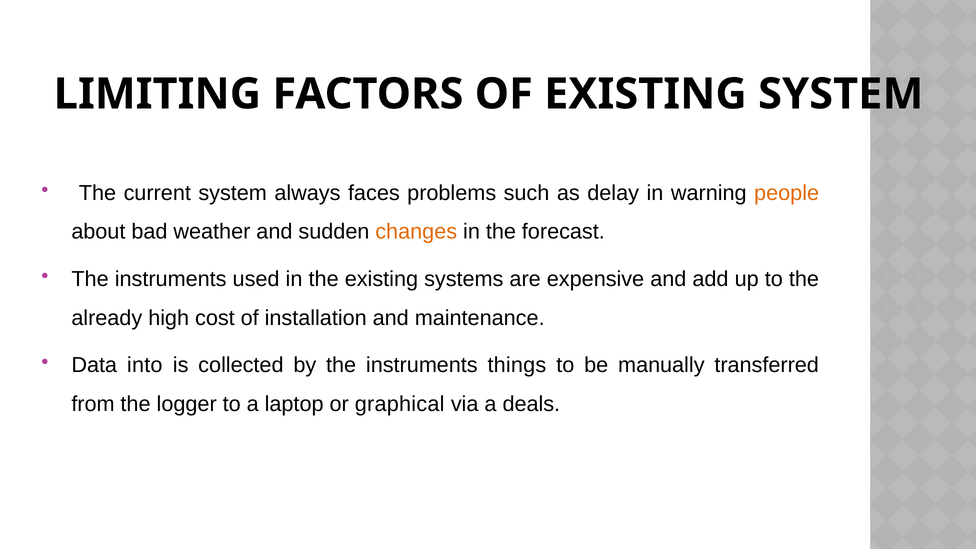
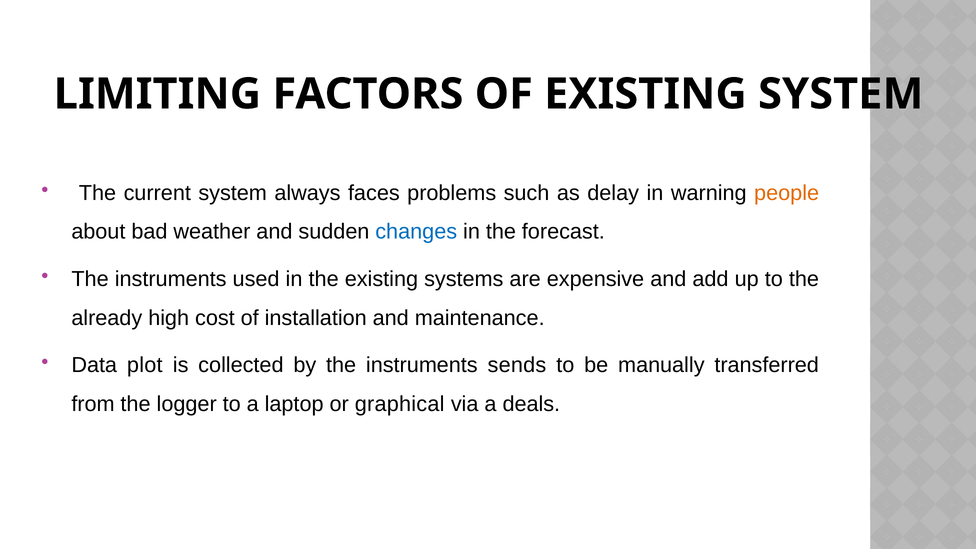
changes colour: orange -> blue (416, 232)
into: into -> plot (145, 365)
things: things -> sends (517, 365)
